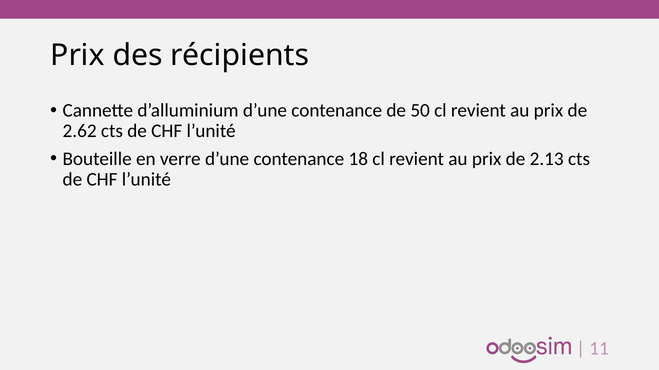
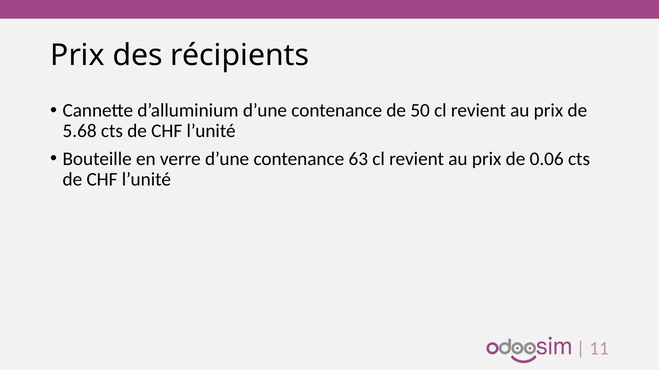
2.62: 2.62 -> 5.68 (80, 131)
18: 18 -> 63 (358, 159)
2.13: 2.13 -> 0.06 (547, 159)
